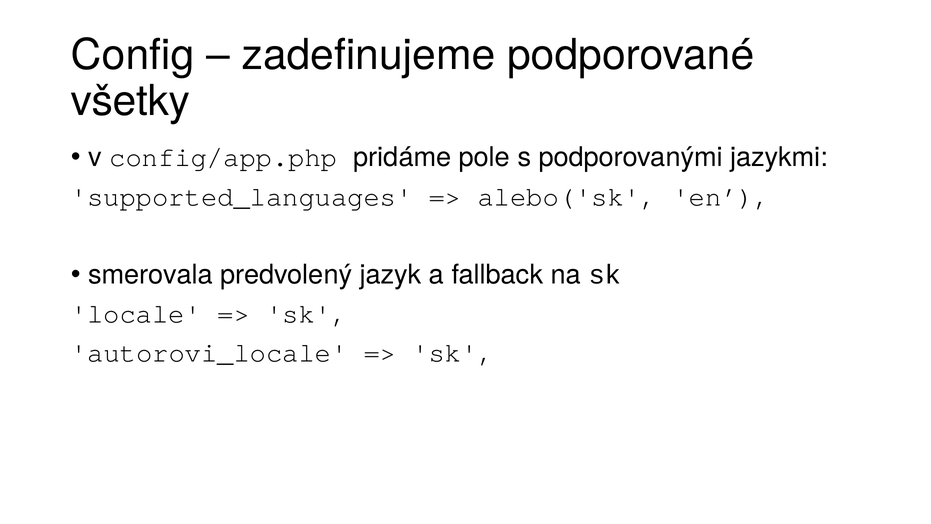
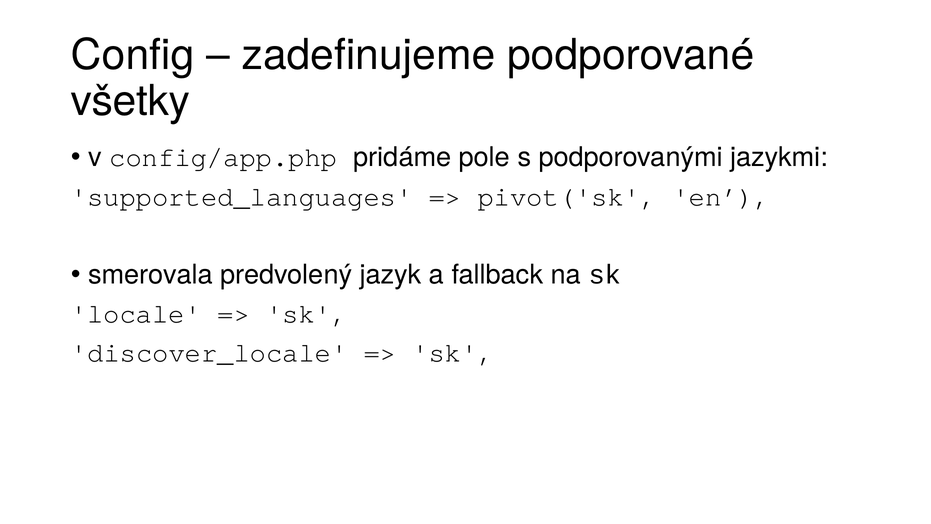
alebo('sk: alebo('sk -> pivot('sk (567, 196)
autorovi_locale: autorovi_locale -> discover_locale (209, 353)
